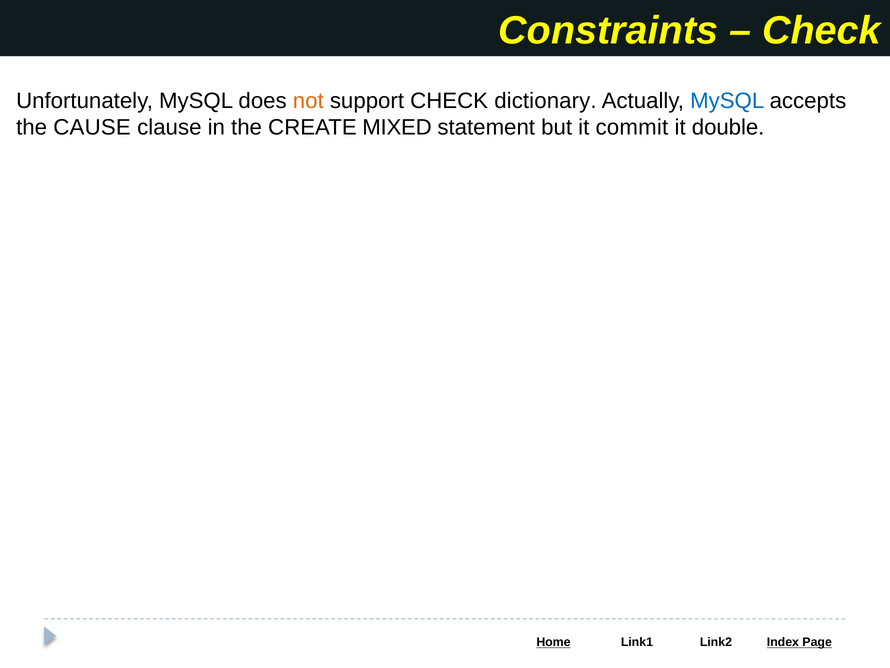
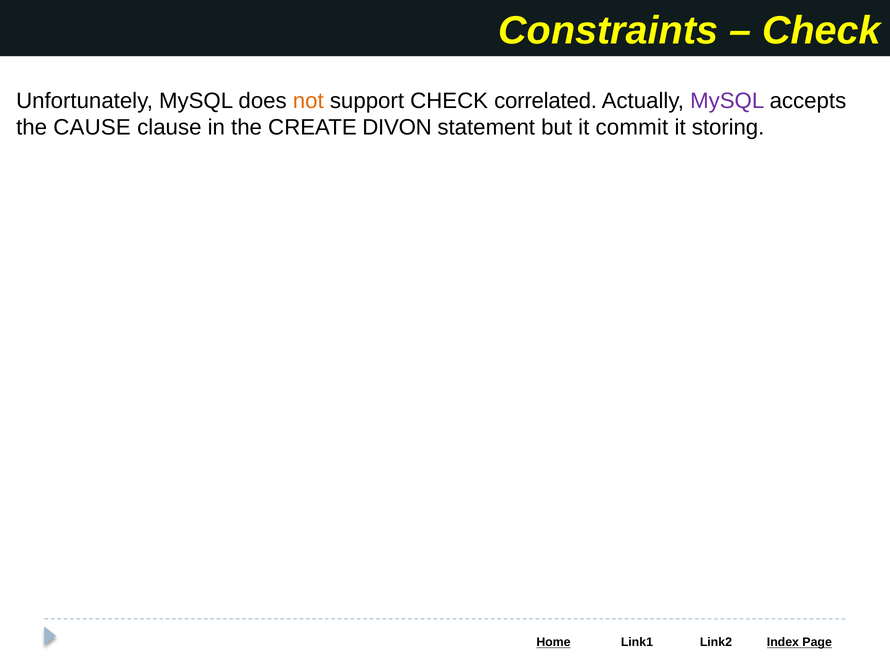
dictionary: dictionary -> correlated (546, 101)
MySQL colour: blue -> purple (727, 101)
MIXED: MIXED -> DIVON (397, 128)
double: double -> storing (728, 128)
